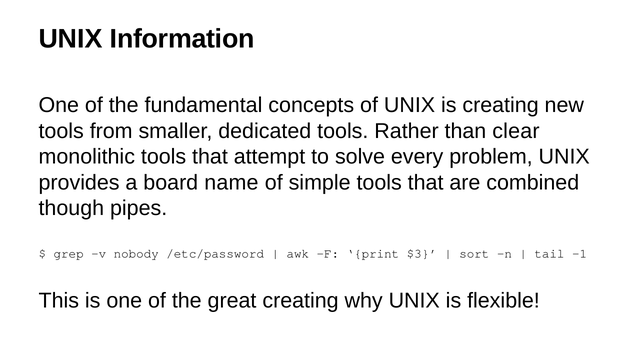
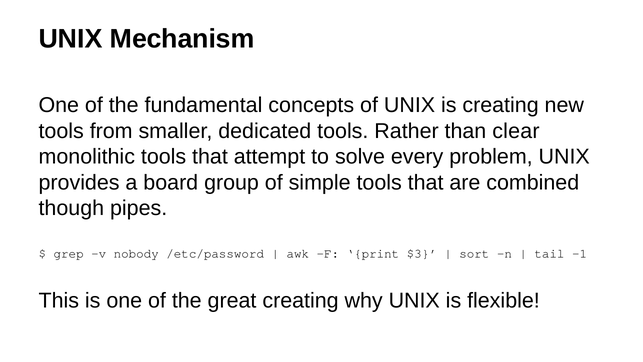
Information: Information -> Mechanism (182, 39)
name: name -> group (232, 182)
